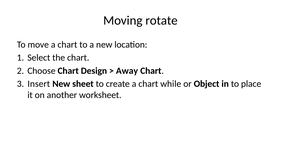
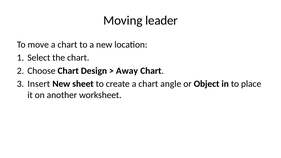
rotate: rotate -> leader (162, 20)
while: while -> angle (171, 84)
